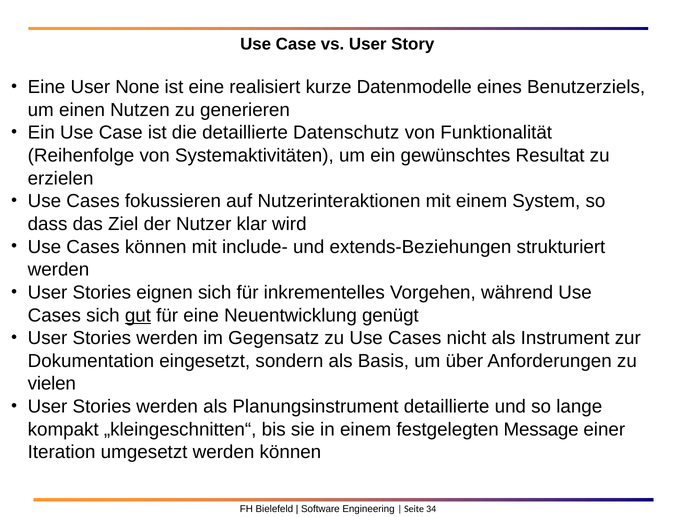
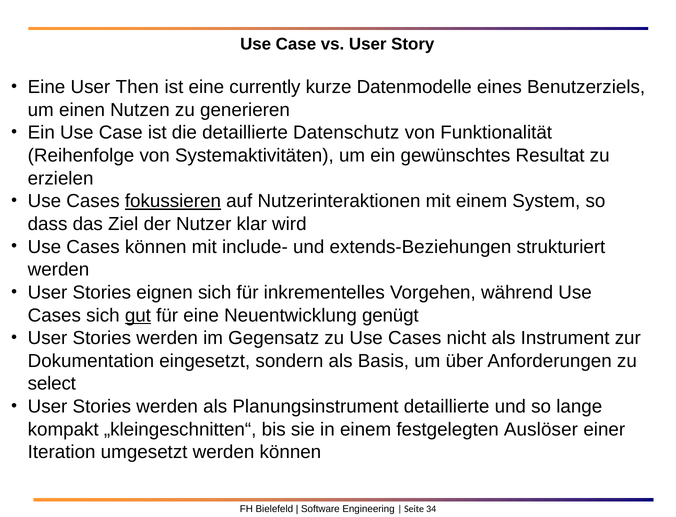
None: None -> Then (137, 87)
realisiert: realisiert -> currently (265, 87)
fokussieren underline: none -> present (173, 201)
vielen: vielen -> select (52, 383)
Message: Message -> Auslöser (541, 429)
